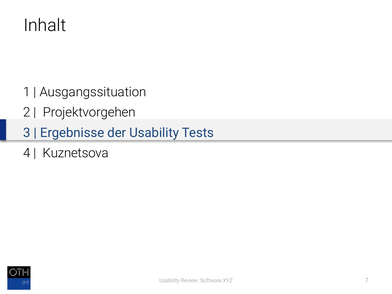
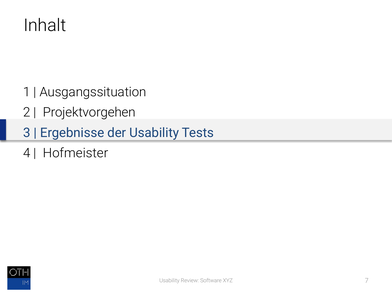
Kuznetsova: Kuznetsova -> Hofmeister (76, 153)
